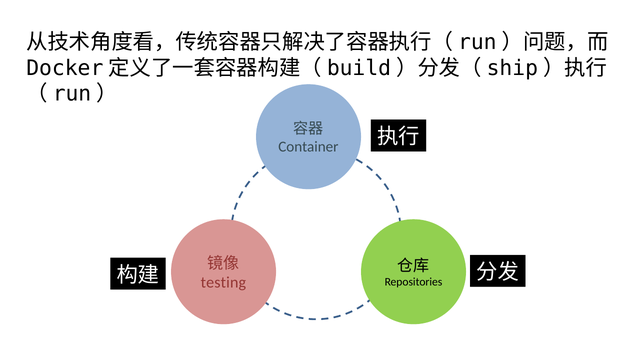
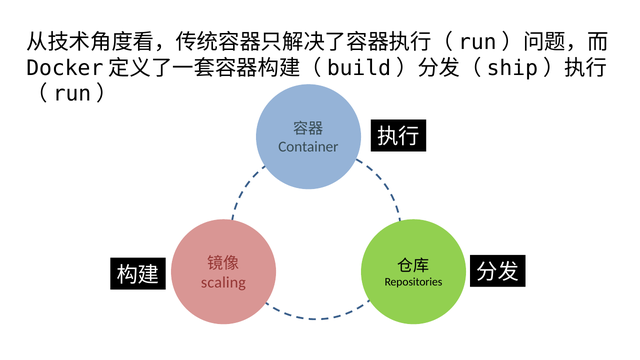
testing: testing -> scaling (223, 282)
